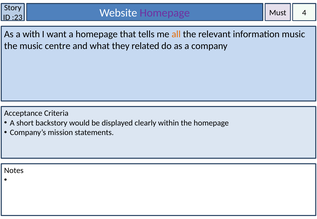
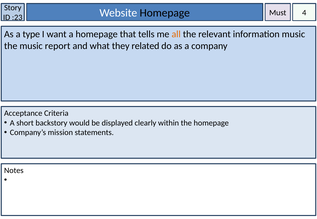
Homepage colour: purple -> black (165, 13)
with: with -> type (31, 34)
centre: centre -> report (58, 46)
